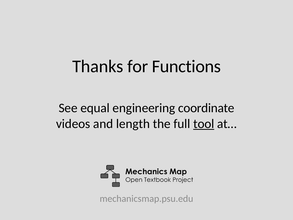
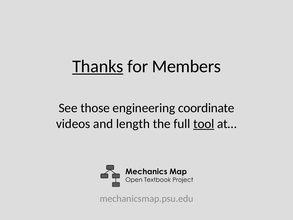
Thanks underline: none -> present (98, 66)
Functions: Functions -> Members (186, 66)
equal: equal -> those (95, 108)
